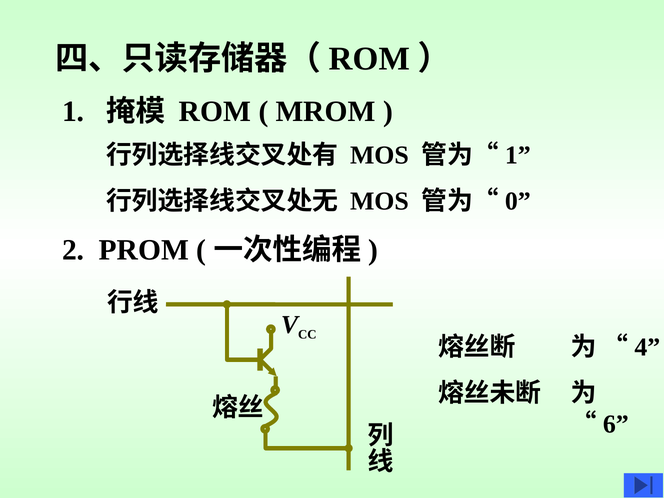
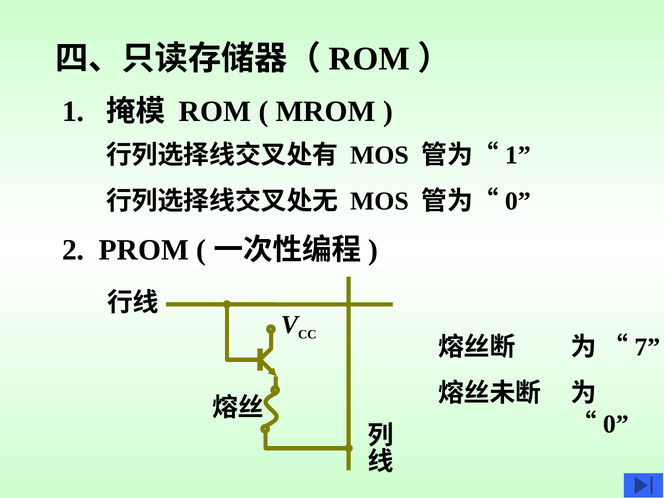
4: 4 -> 7 (647, 347)
6: 6 -> 0 (616, 424)
